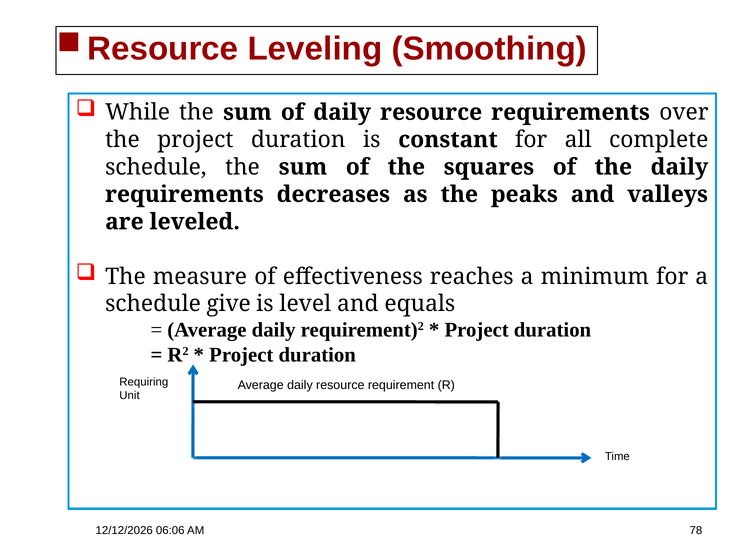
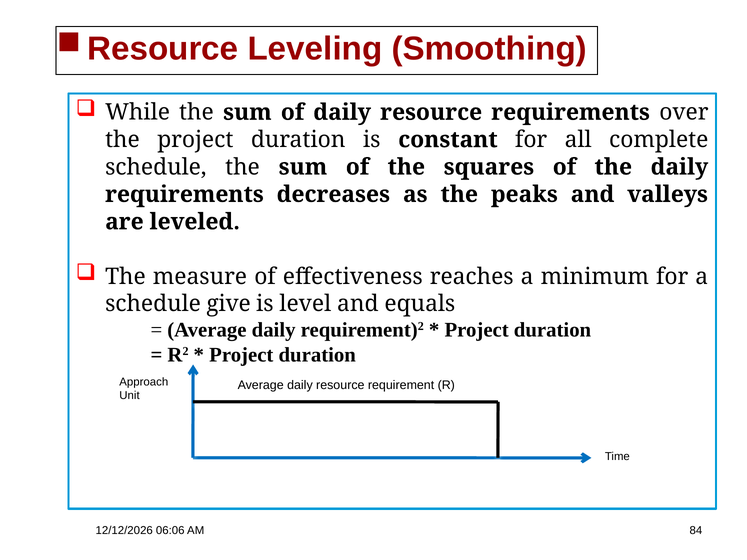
Requiring: Requiring -> Approach (144, 382)
78: 78 -> 84 (696, 531)
